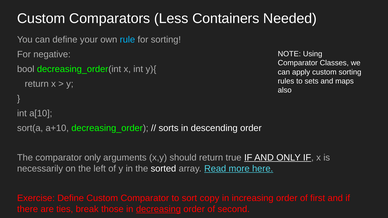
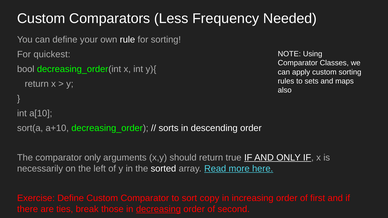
Containers: Containers -> Frequency (226, 19)
rule colour: light blue -> white (127, 40)
negative: negative -> quickest (52, 54)
